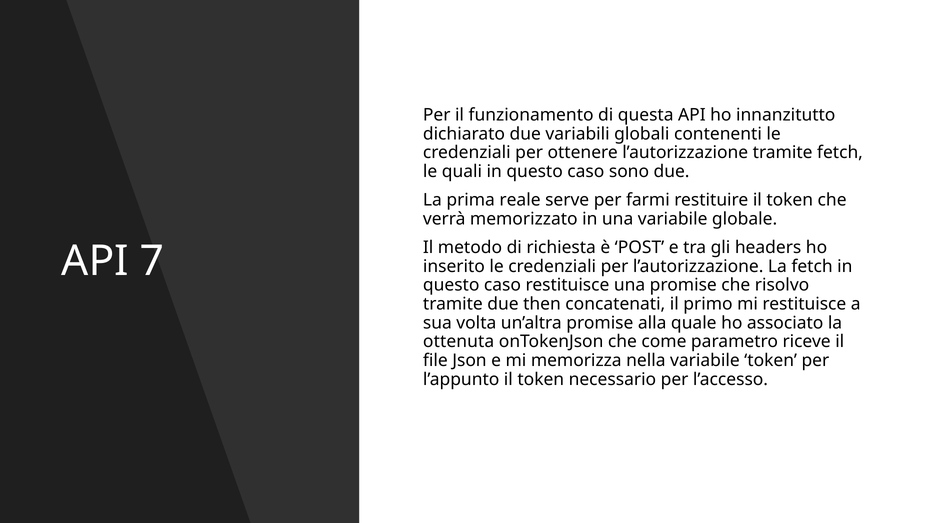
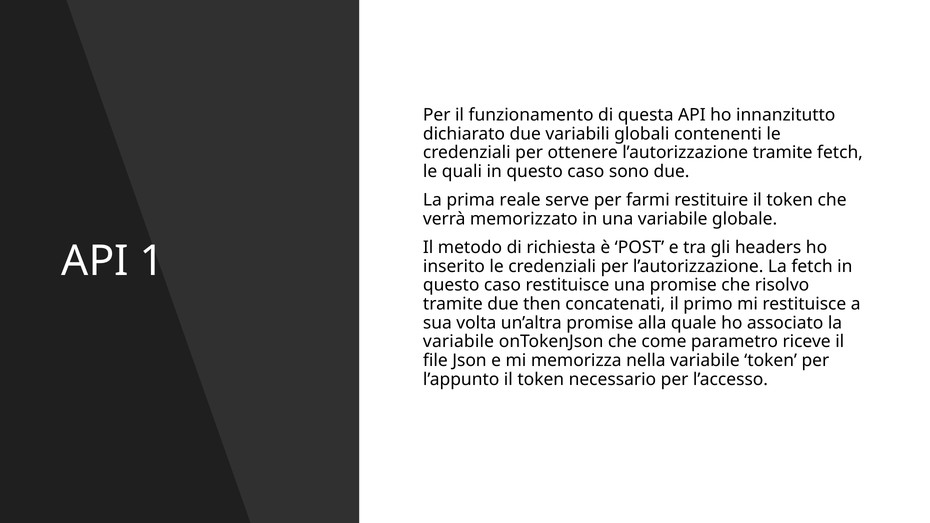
7: 7 -> 1 (152, 261)
ottenuta: ottenuta -> variabile (459, 342)
